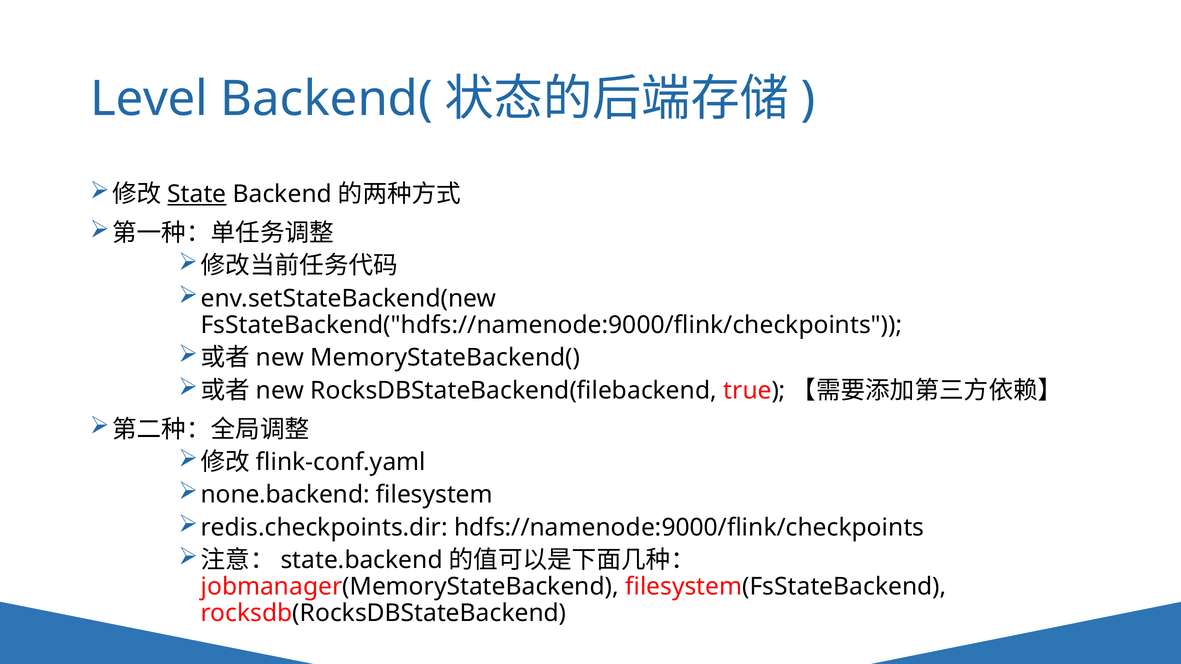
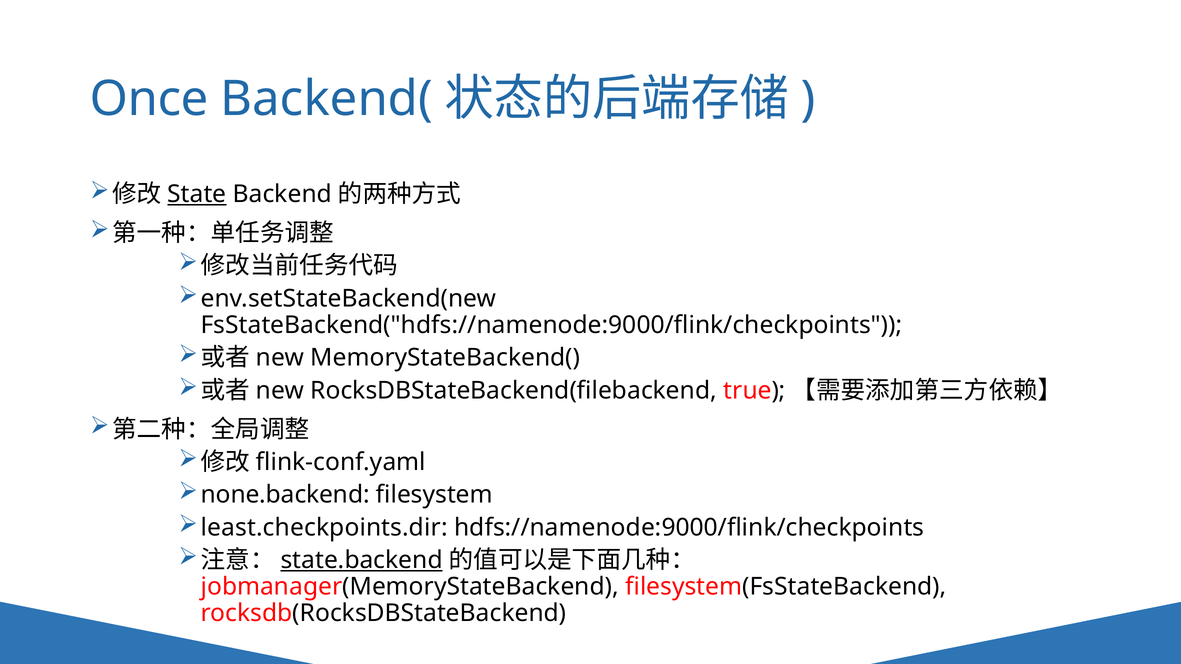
Level: Level -> Once (149, 99)
redis.checkpoints.dir: redis.checkpoints.dir -> least.checkpoints.dir (324, 528)
state.backend underline: none -> present (362, 560)
